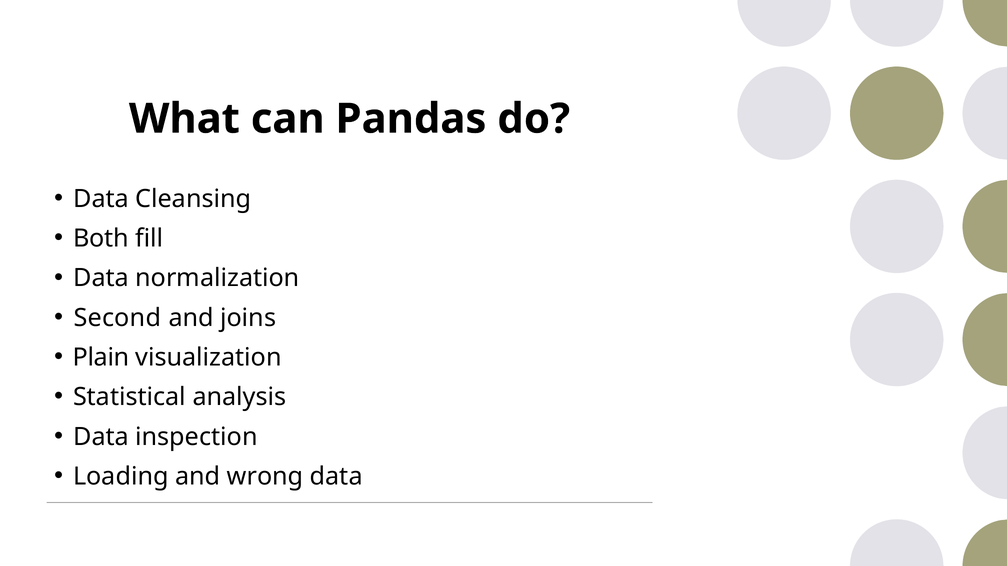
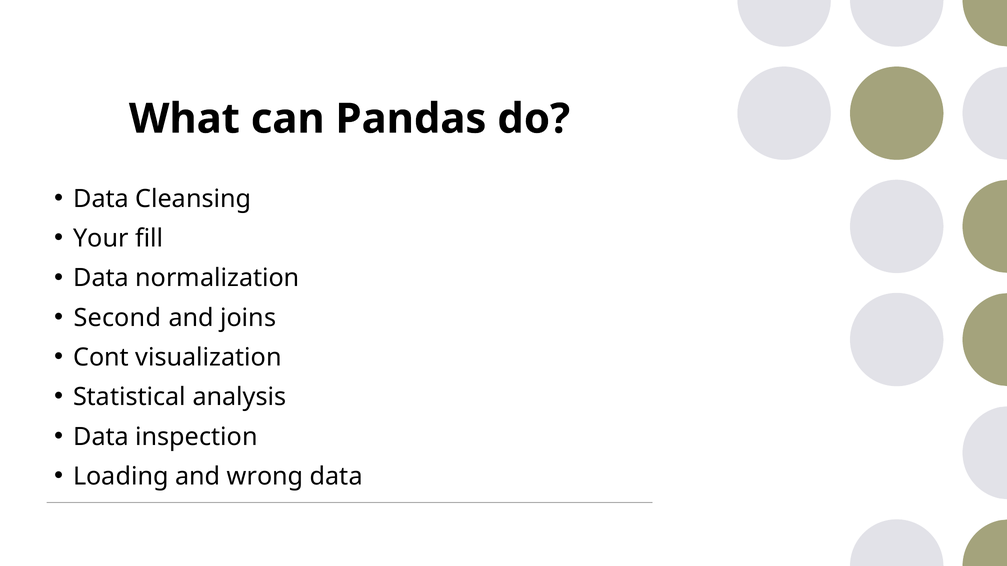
Both: Both -> Your (101, 239)
Plain: Plain -> Cont (101, 358)
